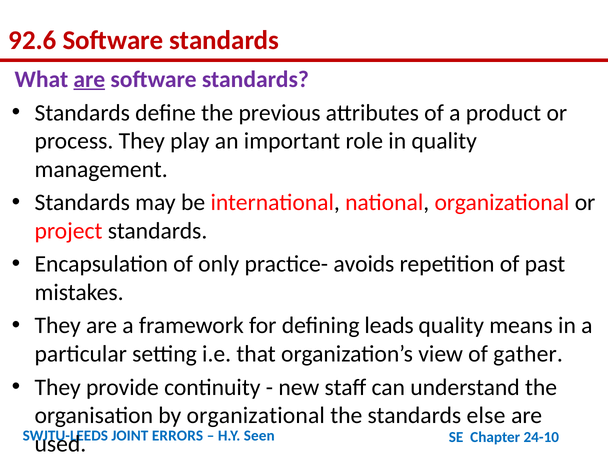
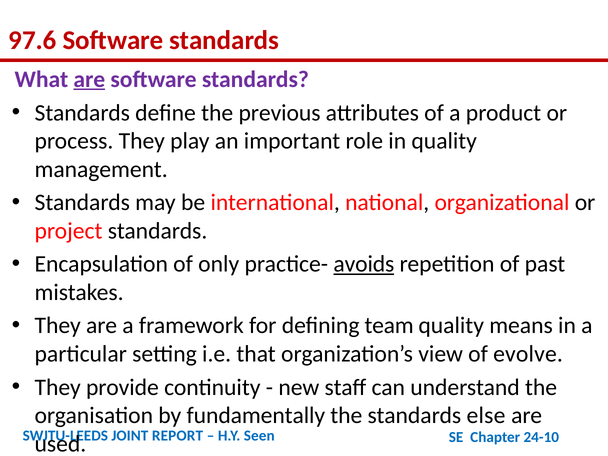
92.6: 92.6 -> 97.6 (32, 40)
avoids underline: none -> present (364, 264)
leads: leads -> team (389, 326)
gather: gather -> evolve (528, 354)
by organizational: organizational -> fundamentally (256, 416)
ERRORS: ERRORS -> REPORT (178, 436)
